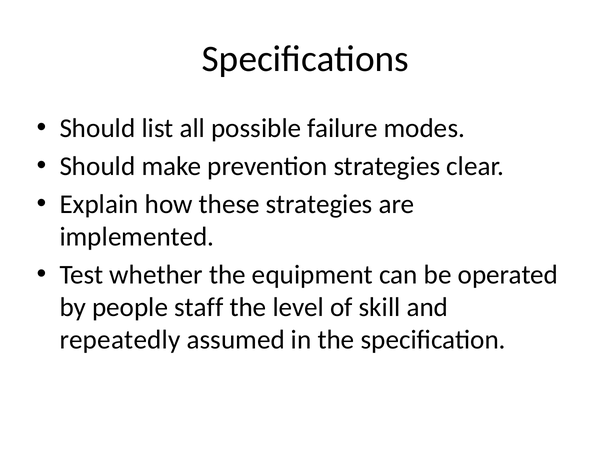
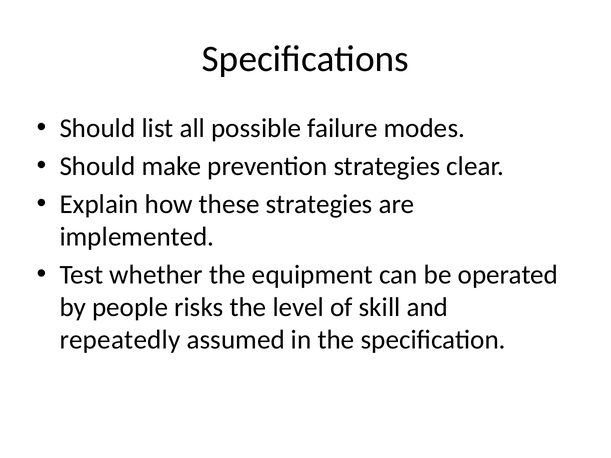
staff: staff -> risks (199, 307)
